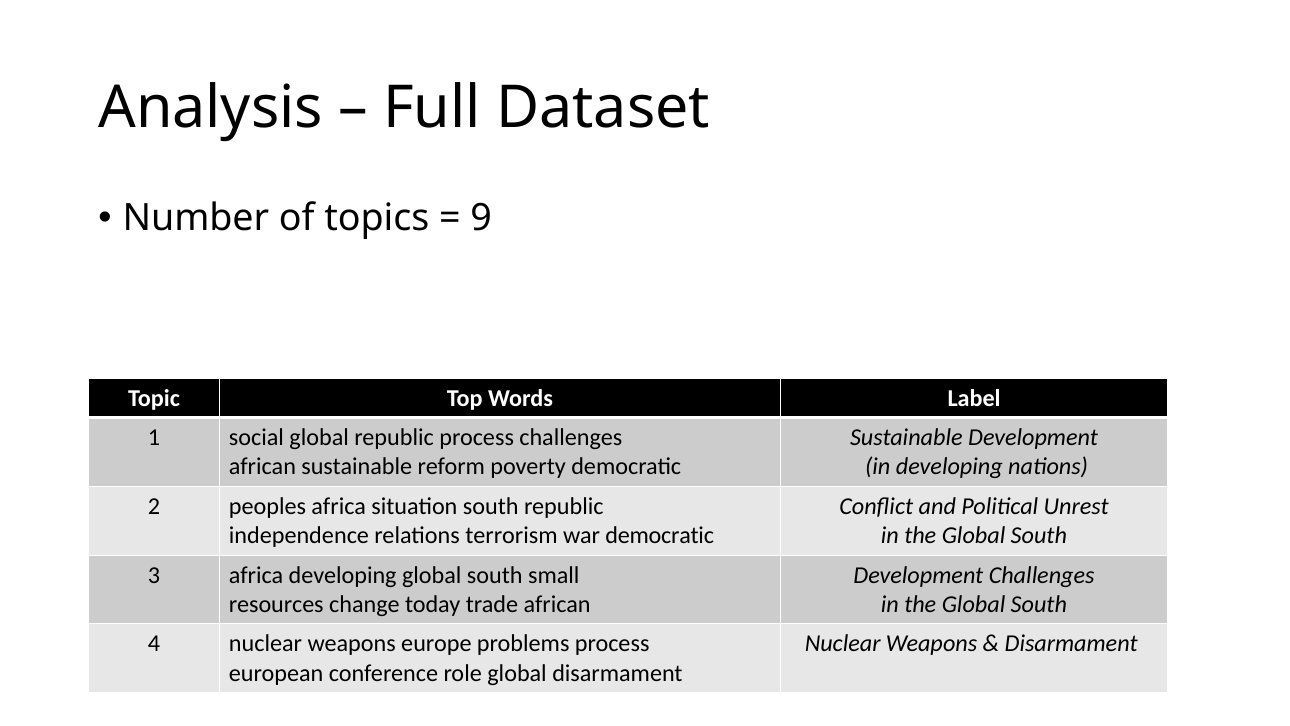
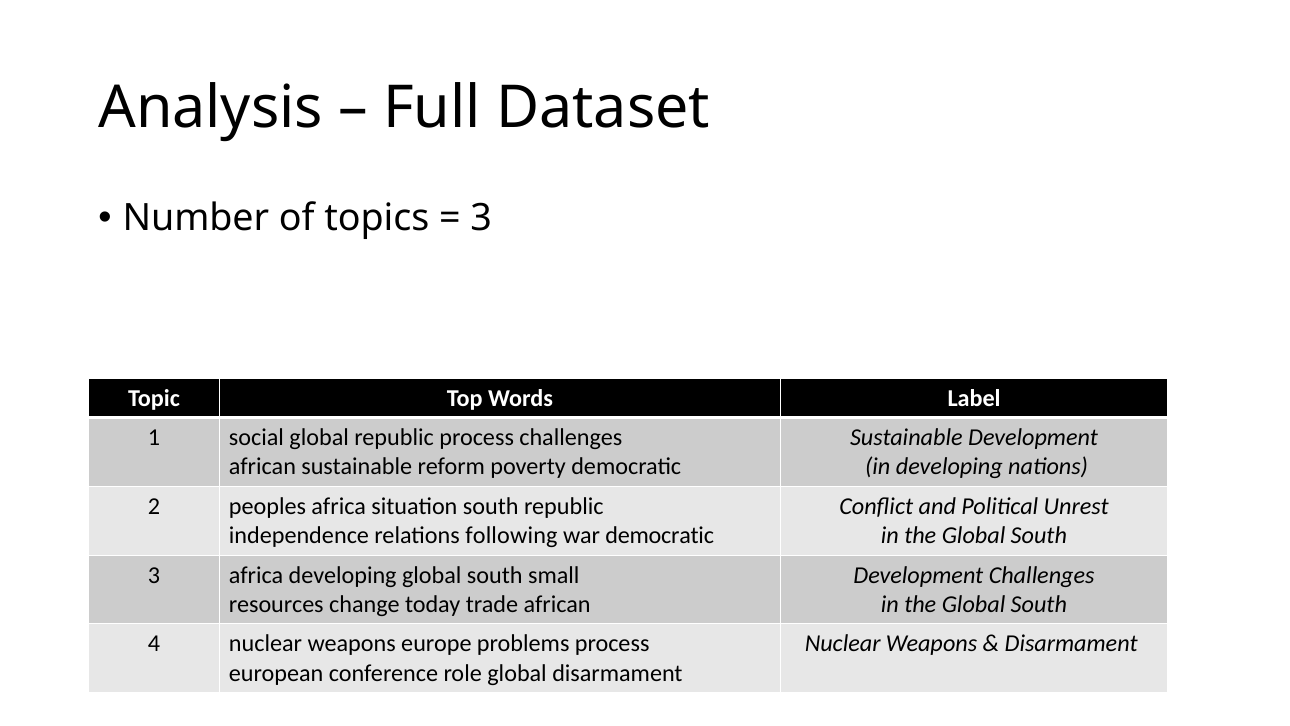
9: 9 -> 3 (481, 218)
terrorism: terrorism -> following (511, 535)
